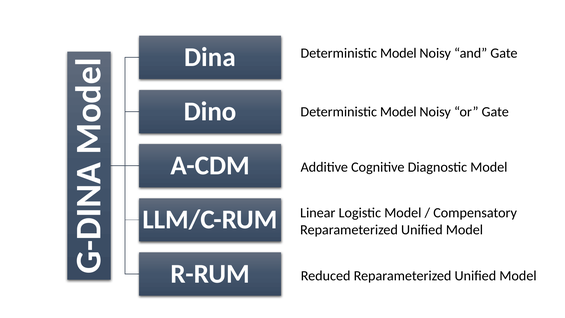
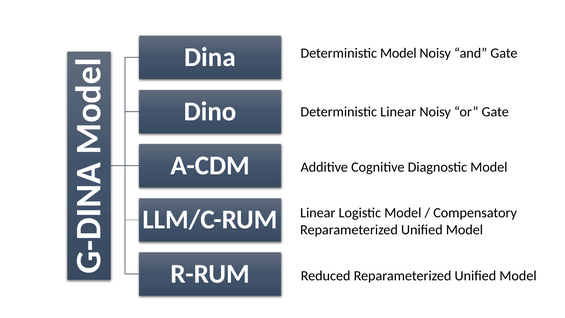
Model: Model -> Linear (398, 112)
